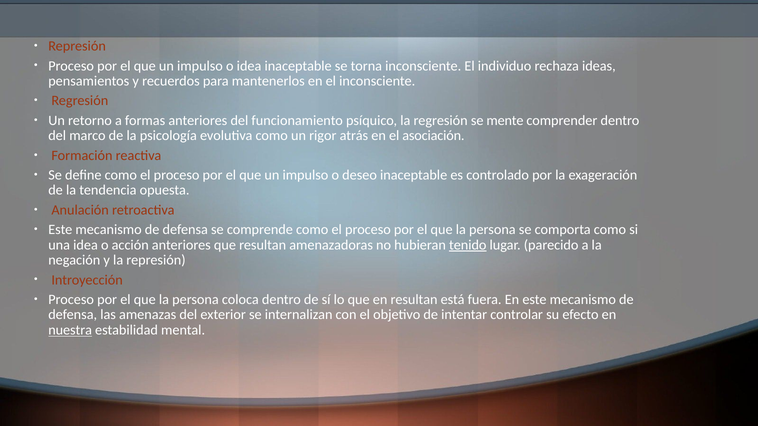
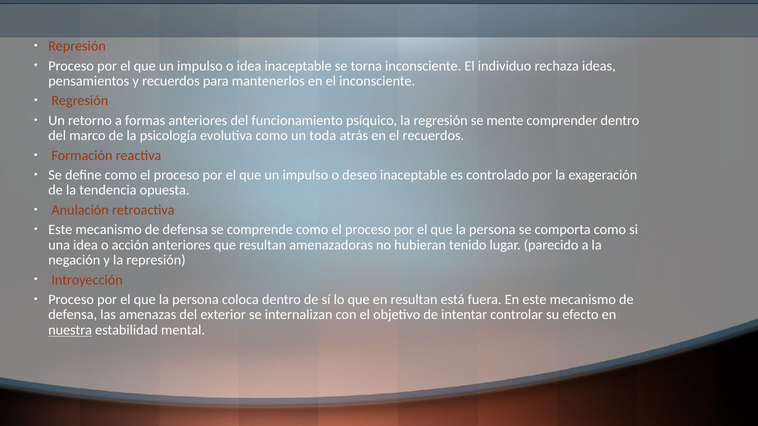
rigor: rigor -> toda (323, 136)
el asociación: asociación -> recuerdos (433, 136)
tenido underline: present -> none (468, 245)
